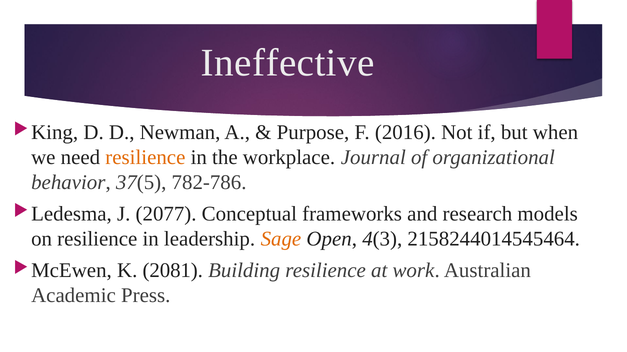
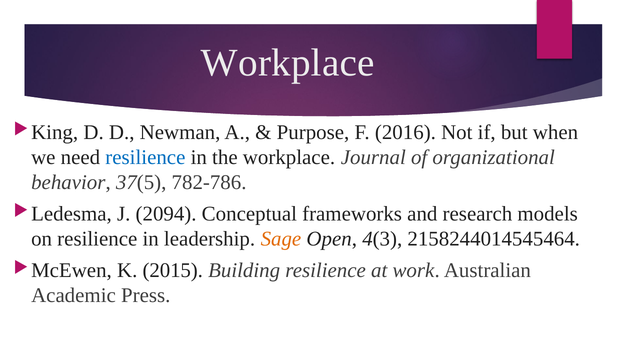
Ineffective: Ineffective -> Workplace (288, 63)
resilience colour: orange -> blue (145, 158)
2077: 2077 -> 2094 (166, 214)
2081: 2081 -> 2015 (173, 271)
